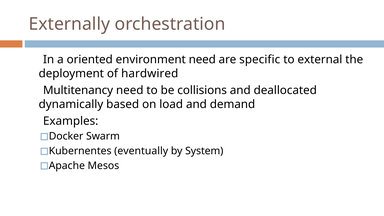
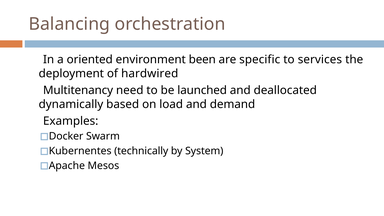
Externally: Externally -> Balancing (69, 24)
environment need: need -> been (202, 60)
external: external -> services (320, 60)
collisions: collisions -> launched (202, 90)
eventually: eventually -> technically (141, 151)
